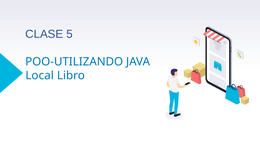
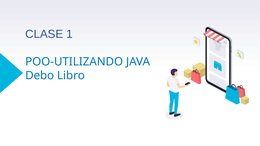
5: 5 -> 1 (70, 34)
Local: Local -> Debo (40, 76)
